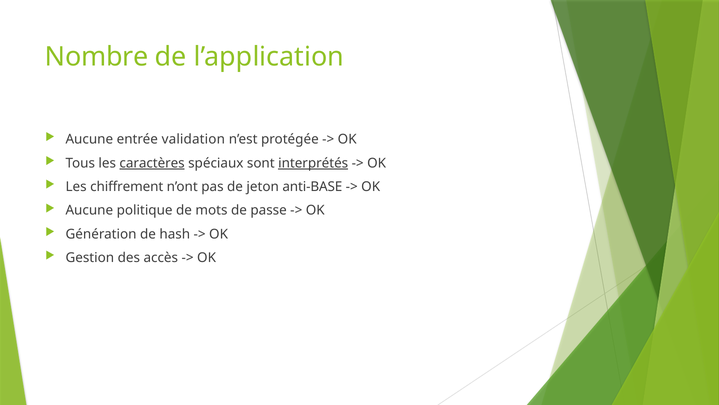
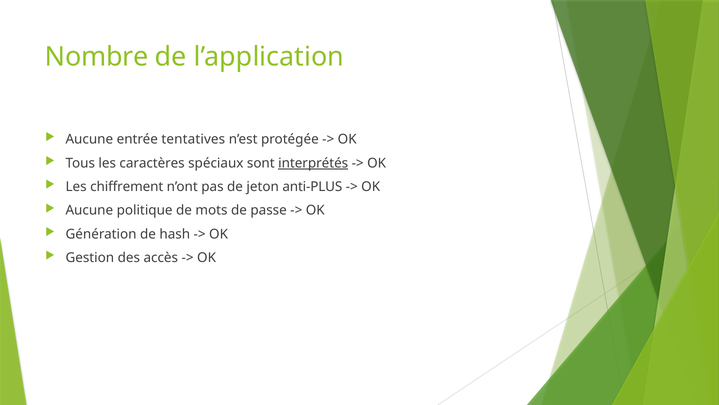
validation: validation -> tentatives (193, 139)
caractères underline: present -> none (152, 163)
anti-BASE: anti-BASE -> anti-PLUS (312, 186)
